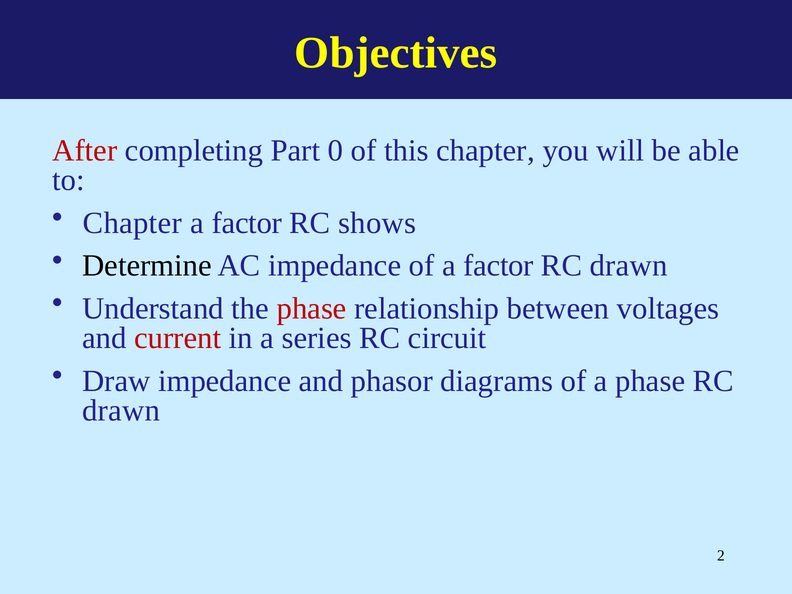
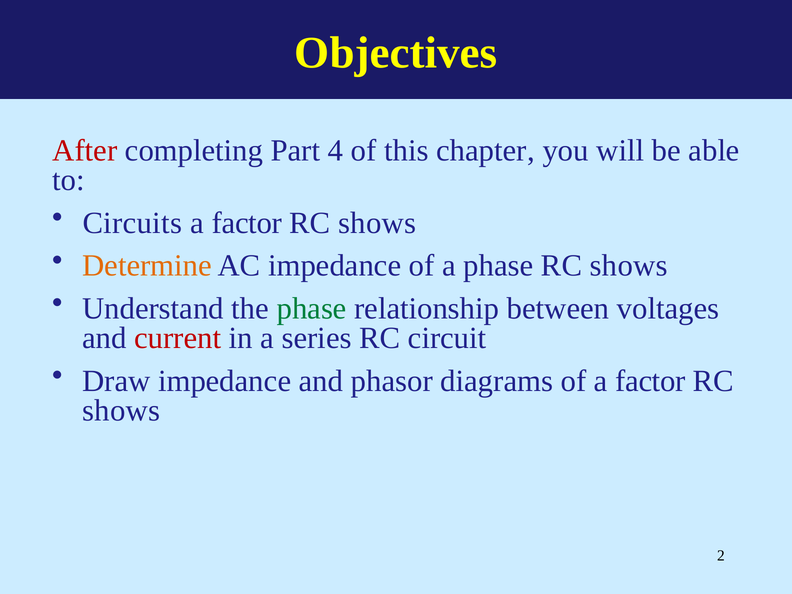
0: 0 -> 4 (336, 151)
Chapter: Chapter -> Circuits (132, 223)
Determine colour: black -> orange (147, 266)
of a factor: factor -> phase (498, 266)
drawn: drawn -> shows (629, 266)
phase colour: red -> green (312, 309)
of a phase: phase -> factor (650, 381)
drawn: drawn -> shows (121, 410)
